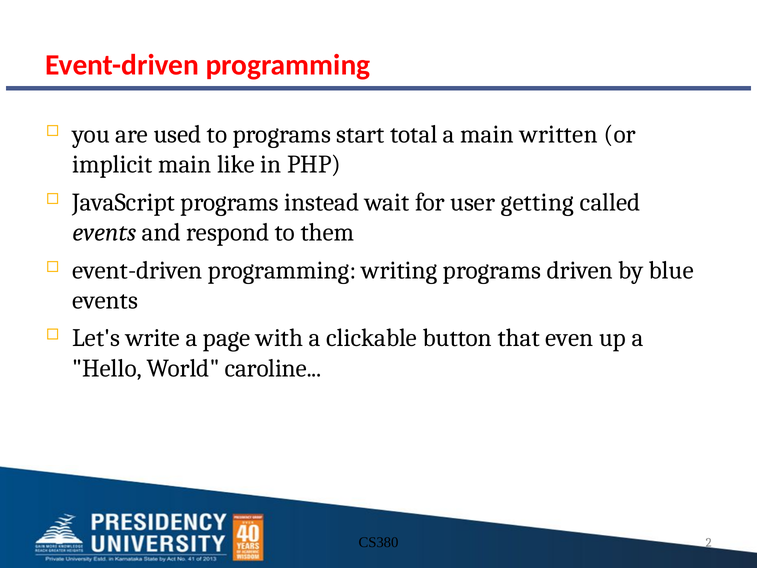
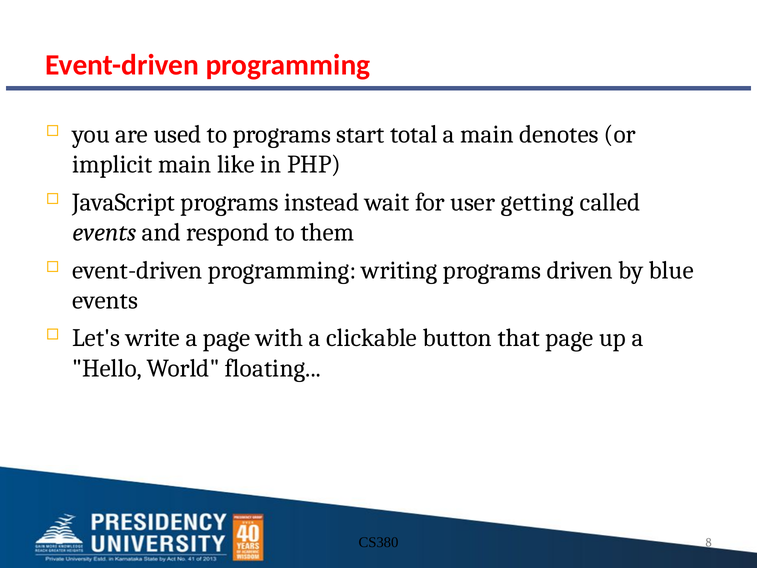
written: written -> denotes (559, 134)
that even: even -> page (569, 338)
caroline: caroline -> floating (273, 368)
2: 2 -> 8 (709, 542)
